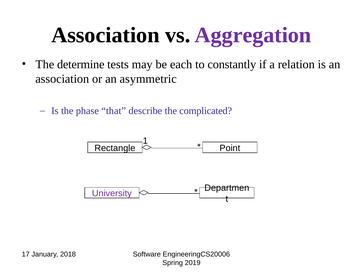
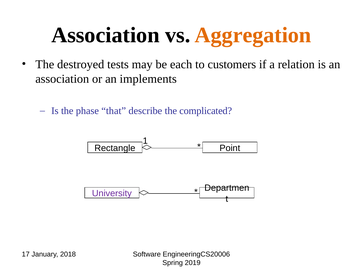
Aggregation colour: purple -> orange (253, 35)
determine: determine -> destroyed (81, 64)
constantly: constantly -> customers (232, 64)
asymmetric: asymmetric -> implements (148, 79)
